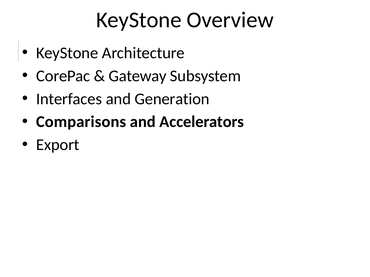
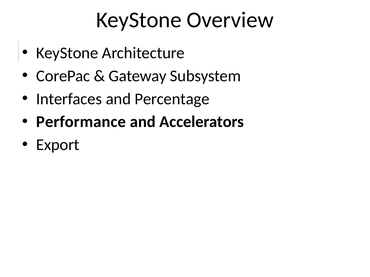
Generation: Generation -> Percentage (172, 99)
Comparisons: Comparisons -> Performance (81, 122)
